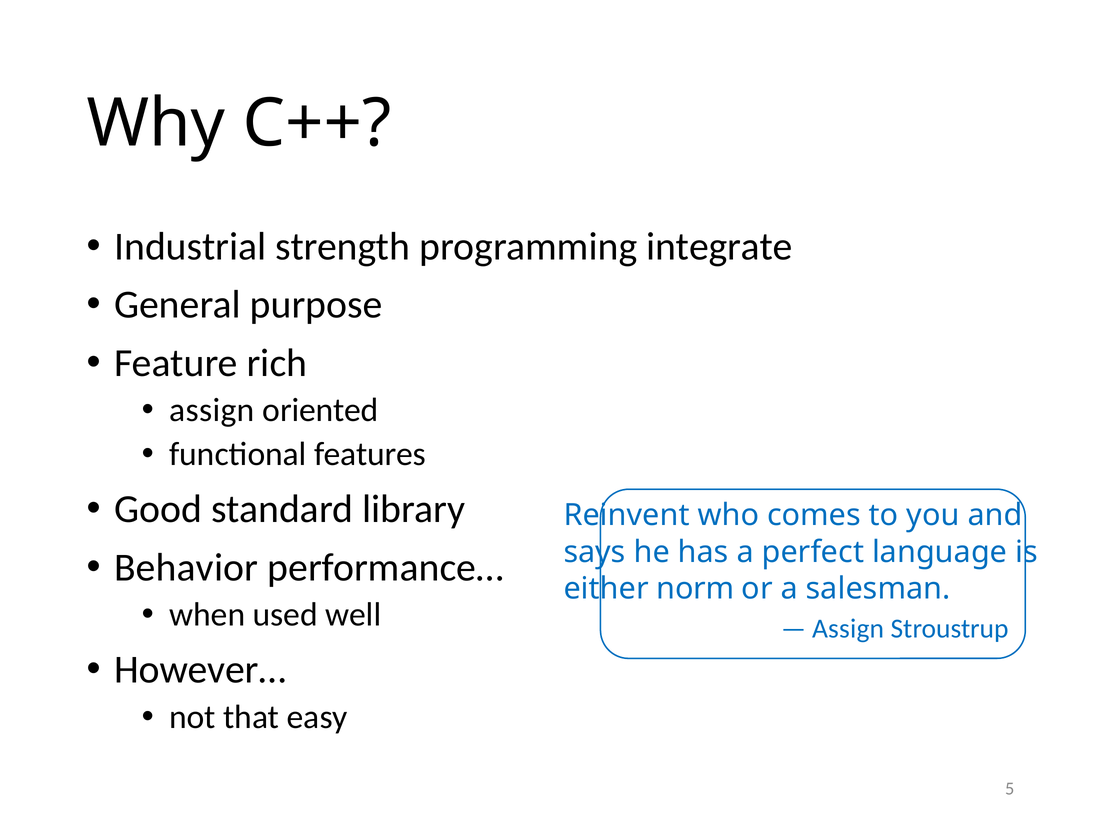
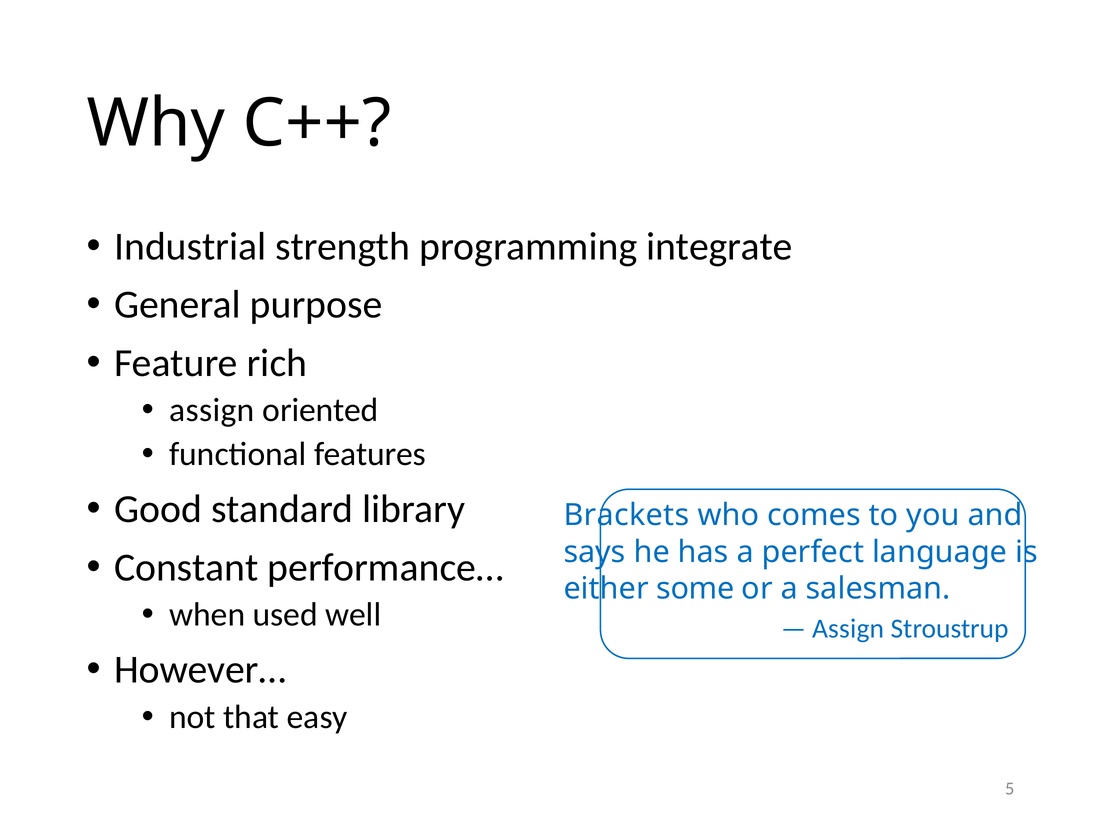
Reinvent: Reinvent -> Brackets (626, 515)
Behavior: Behavior -> Constant (186, 567)
norm: norm -> some (695, 588)
